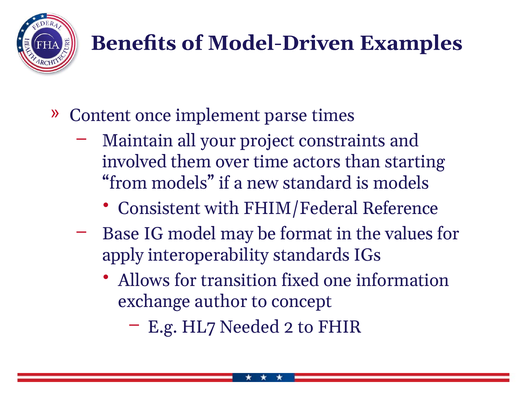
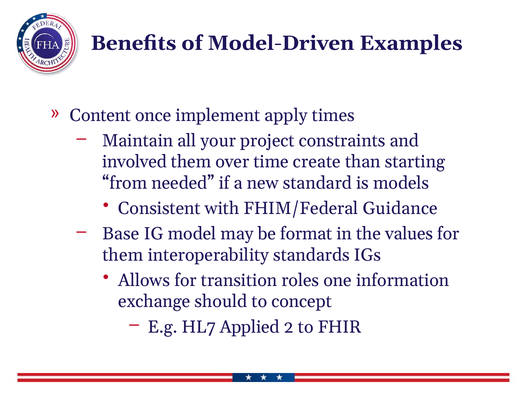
parse: parse -> apply (286, 115)
actors: actors -> create (317, 162)
from models: models -> needed (183, 183)
Reference: Reference -> Guidance (400, 208)
apply: apply -> them (123, 255)
fixed: fixed -> roles (300, 281)
author: author -> should (221, 302)
Needed: Needed -> Applied (250, 327)
